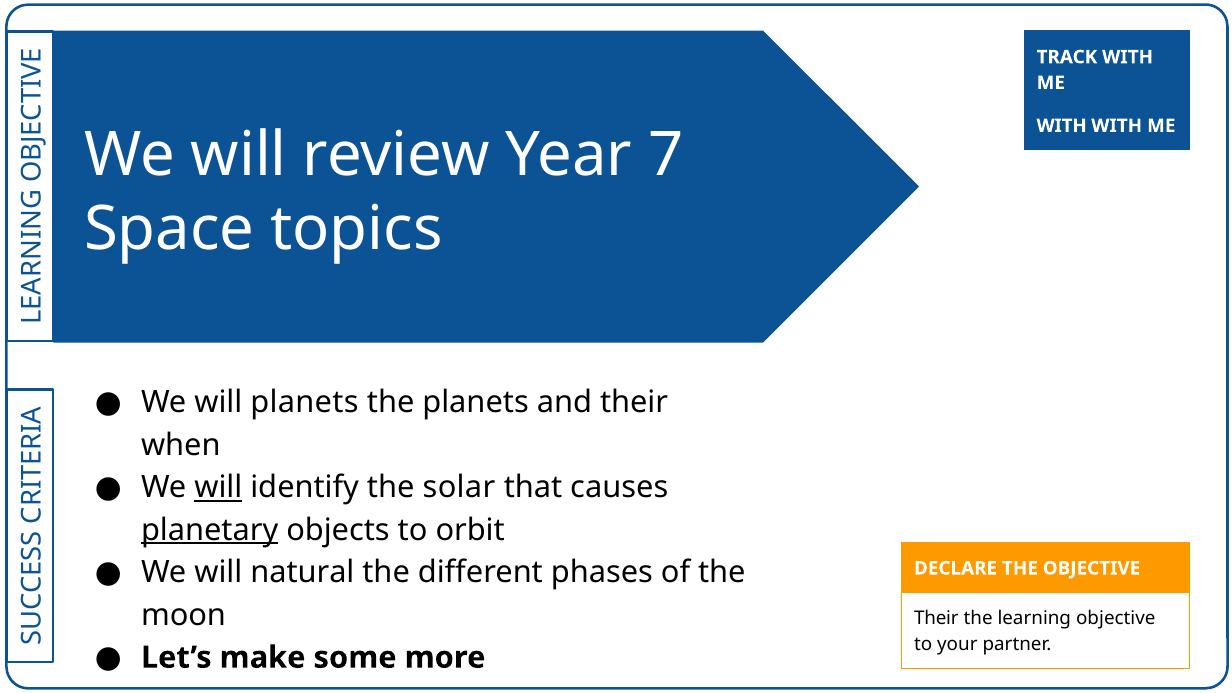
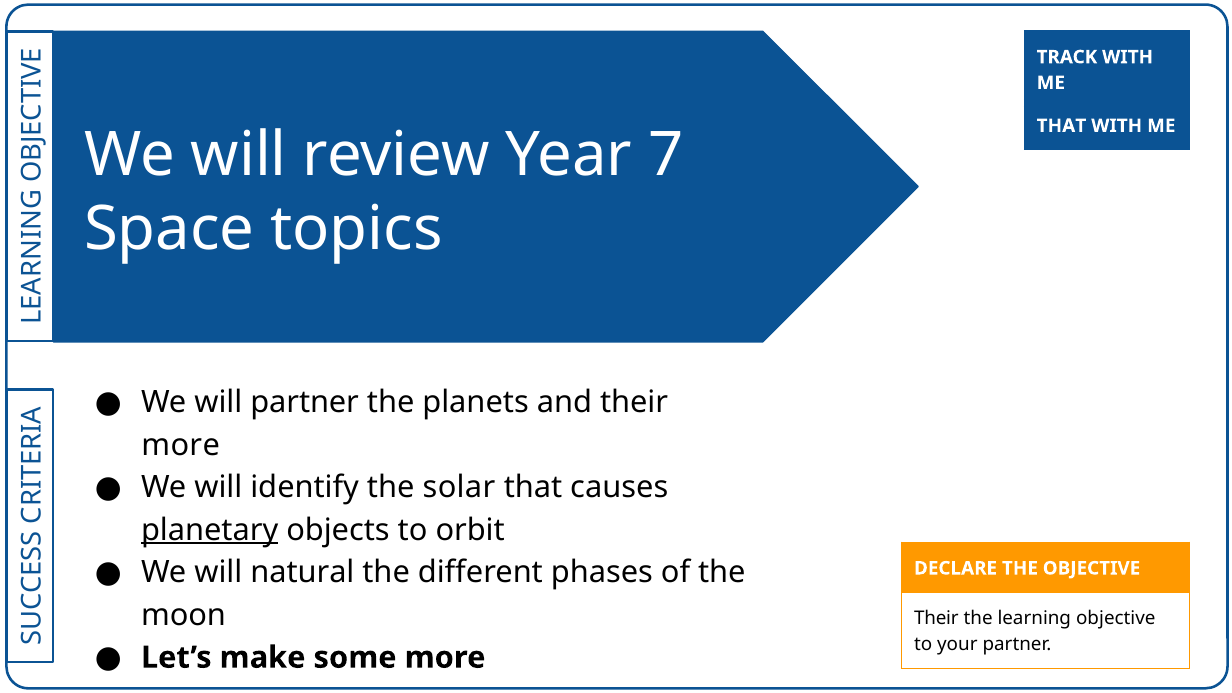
WITH: WITH -> THAT (1061, 126)
will planets: planets -> partner (305, 403)
when: when -> more (181, 445)
will underline: present -> none (218, 488)
